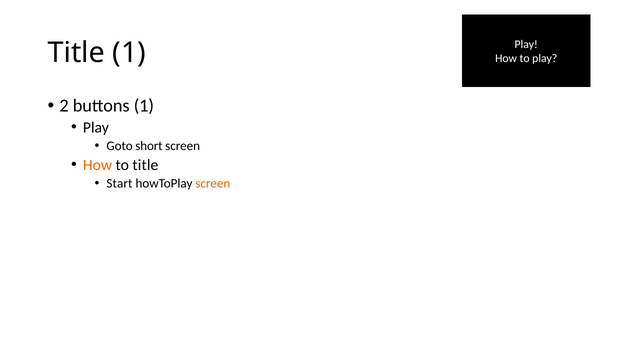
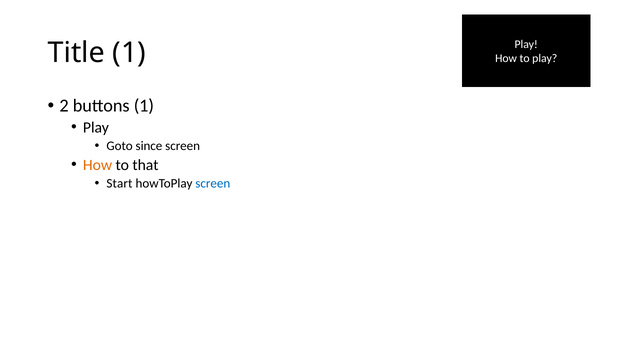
short: short -> since (149, 146)
to title: title -> that (145, 165)
screen colour: orange -> blue (213, 184)
